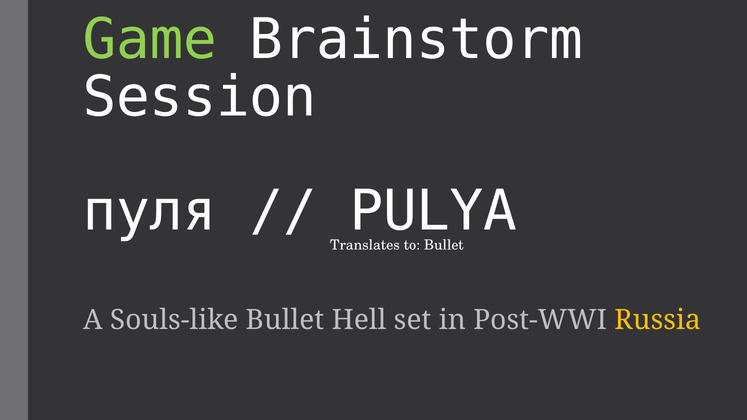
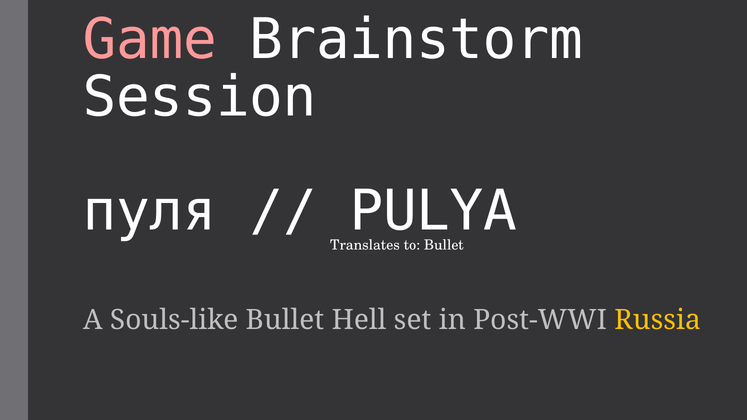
Game colour: light green -> pink (150, 40)
